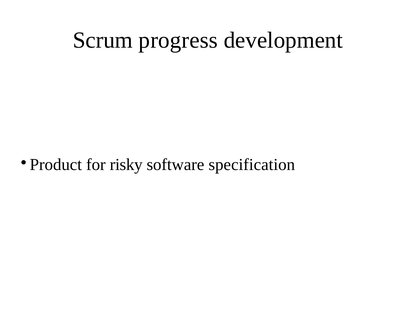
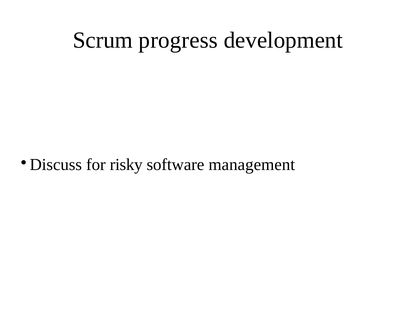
Product: Product -> Discuss (56, 165)
specification: specification -> management (252, 165)
